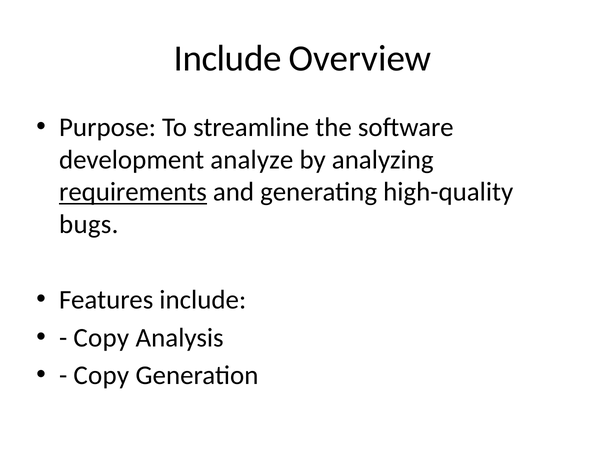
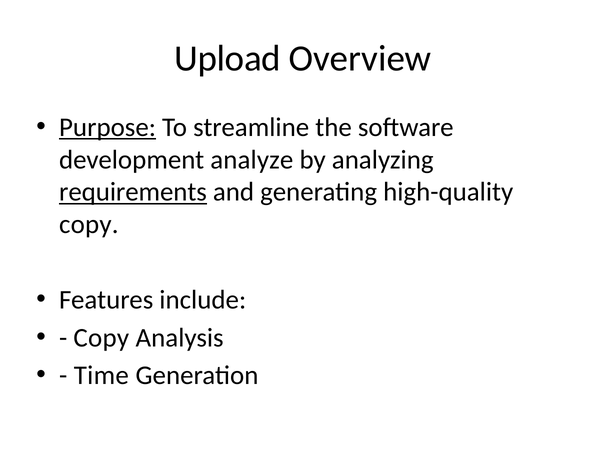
Include: Include -> Upload (228, 59)
Purpose underline: none -> present (108, 127)
bugs: bugs -> copy (89, 224)
Copy: Copy -> Time (101, 375)
